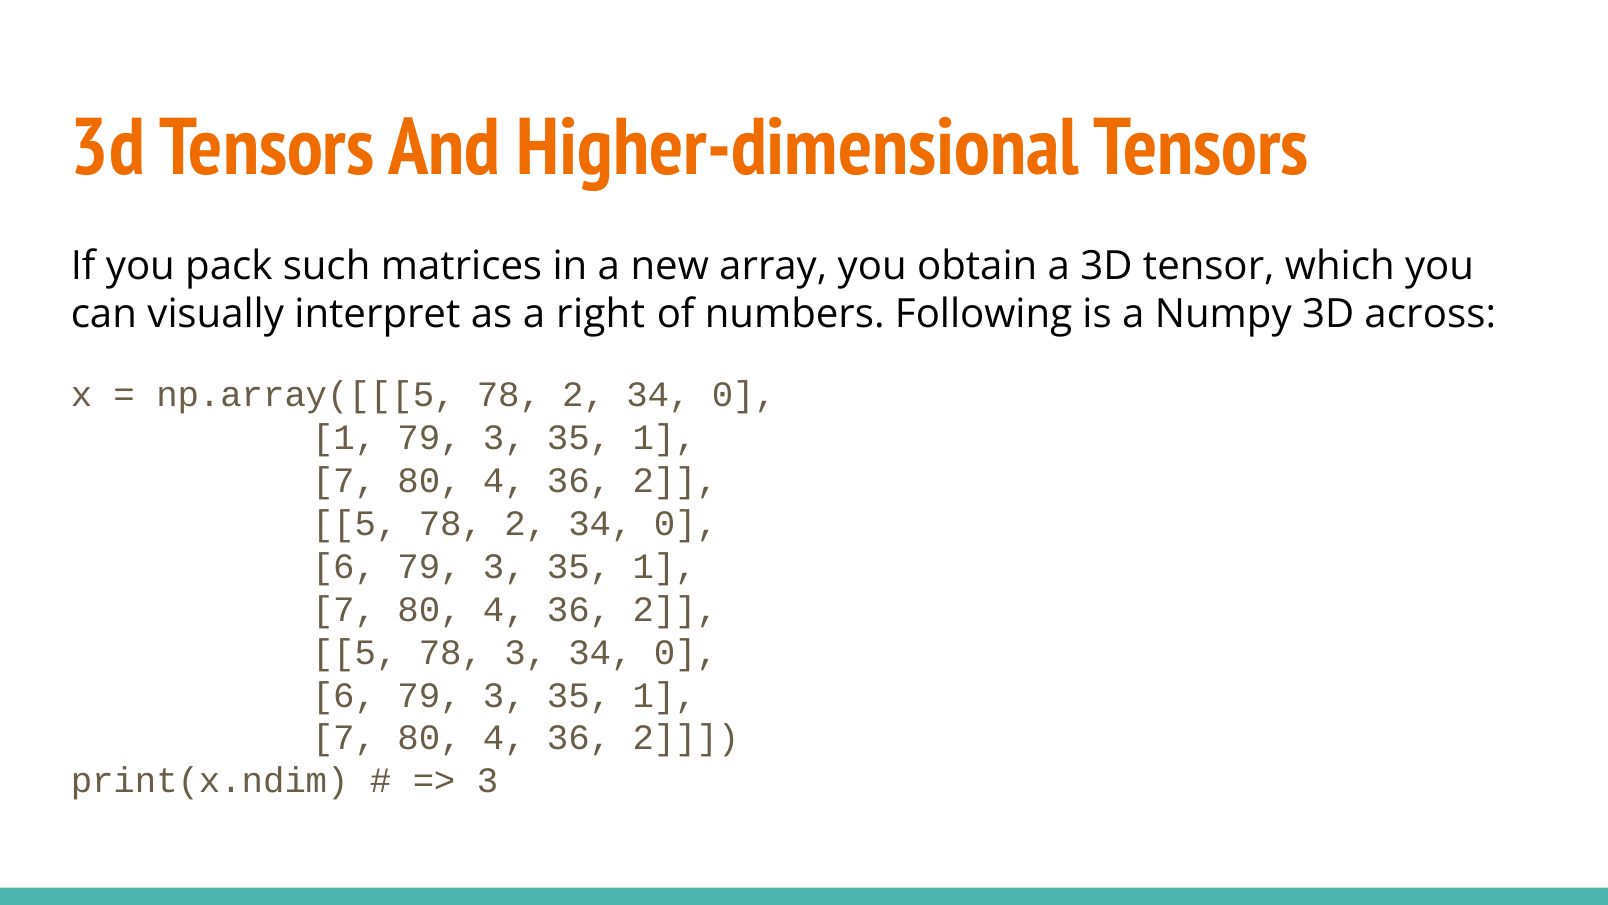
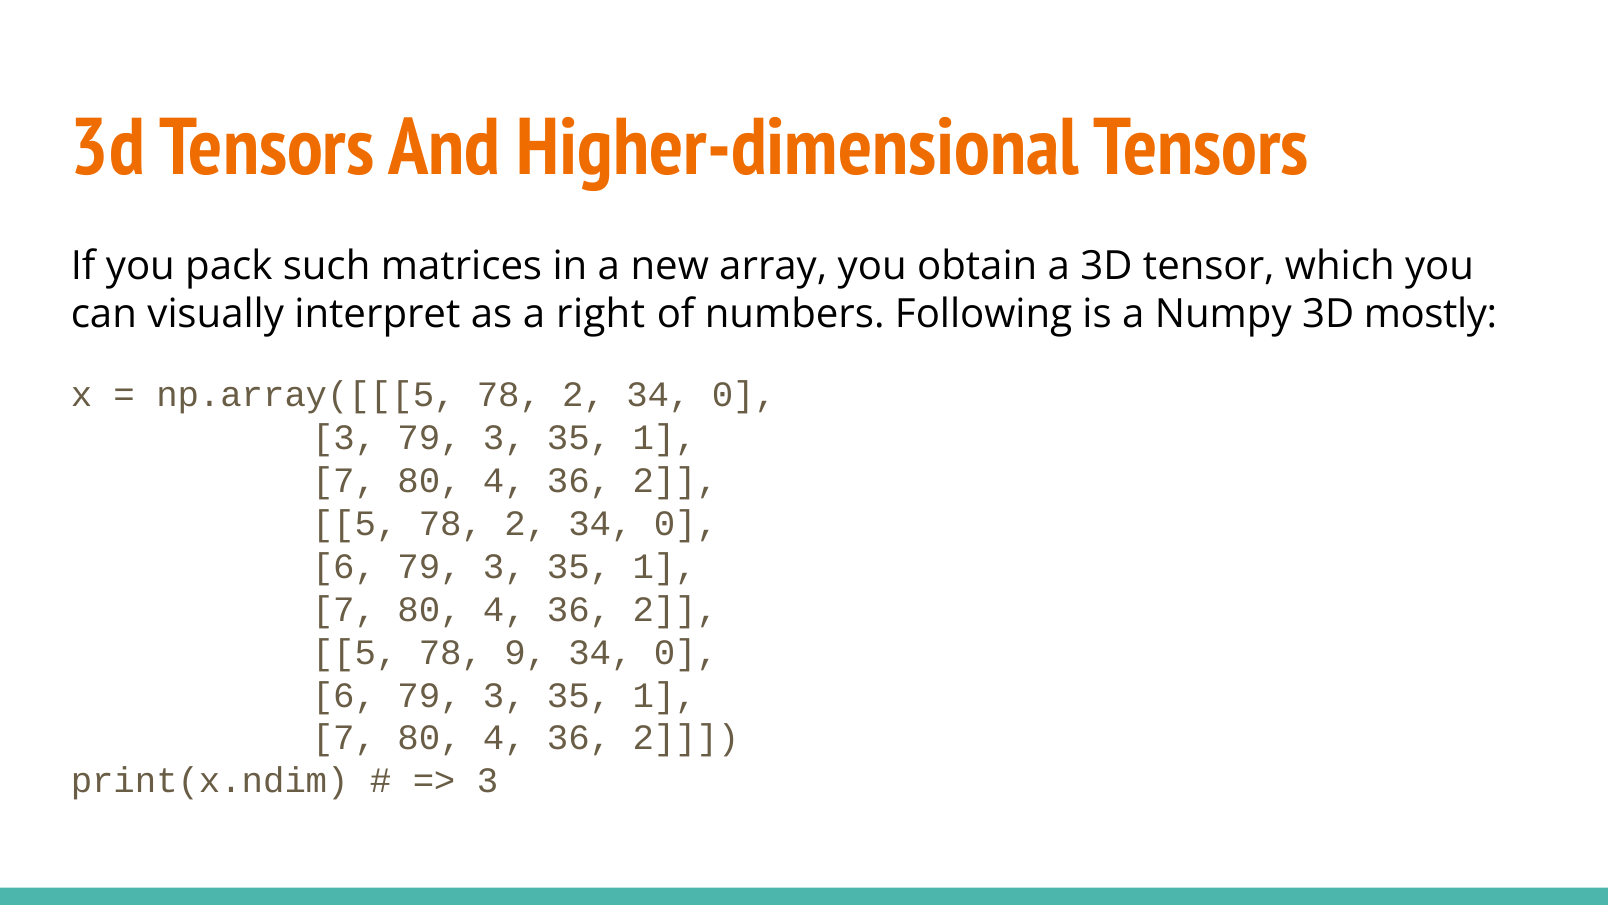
across: across -> mostly (1431, 314)
1: 1 -> 3 (344, 438)
78 3: 3 -> 9 (526, 652)
